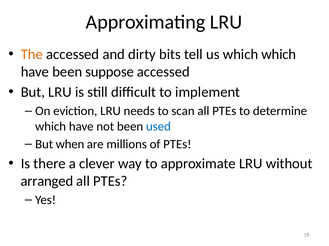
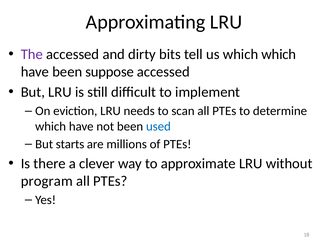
The colour: orange -> purple (32, 54)
when: when -> starts (70, 145)
arranged: arranged -> program (47, 182)
